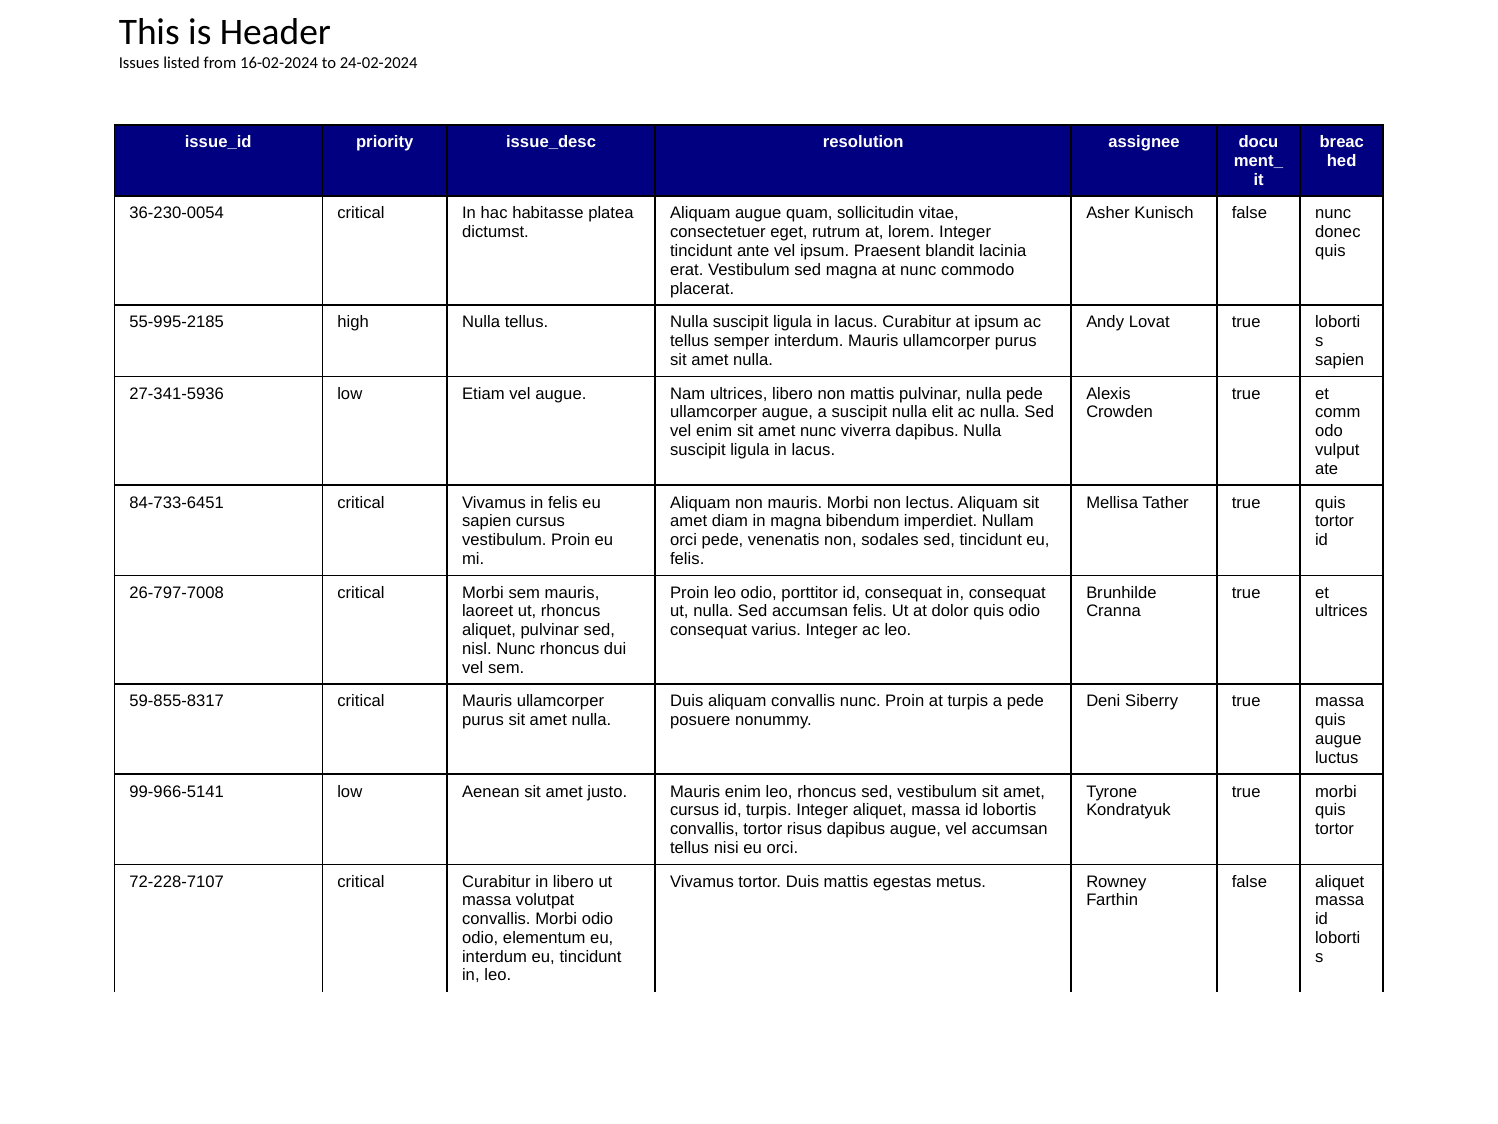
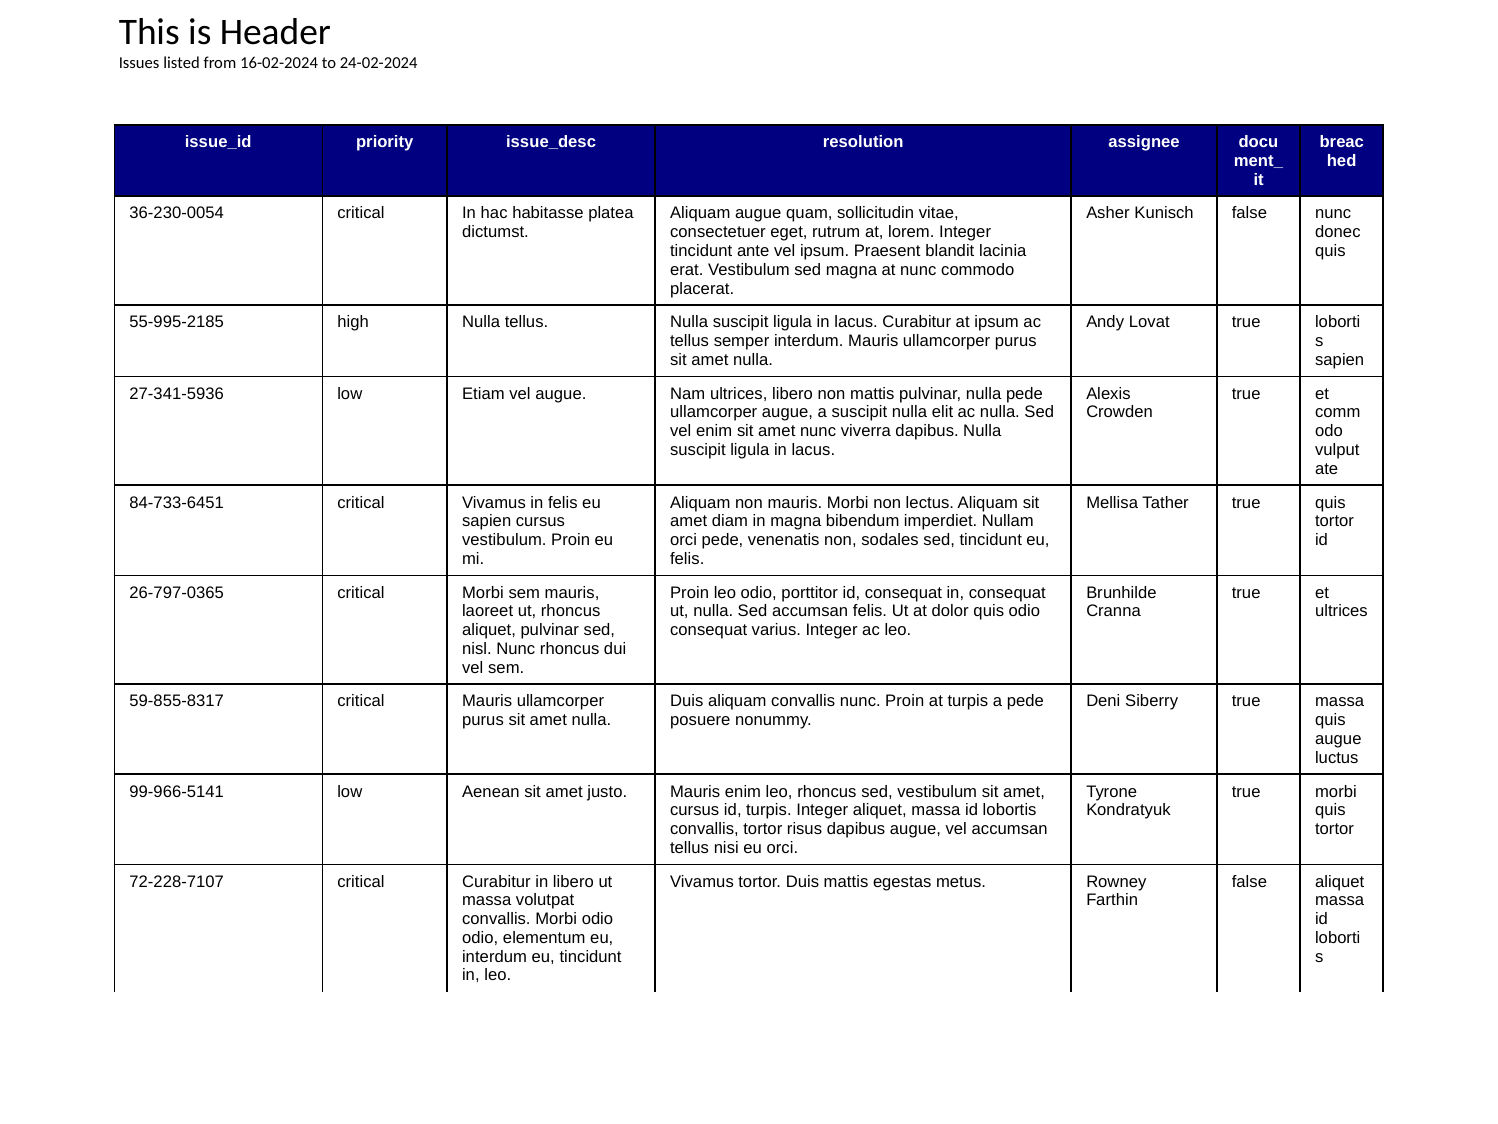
26-797-7008: 26-797-7008 -> 26-797-0365 (177, 592)
